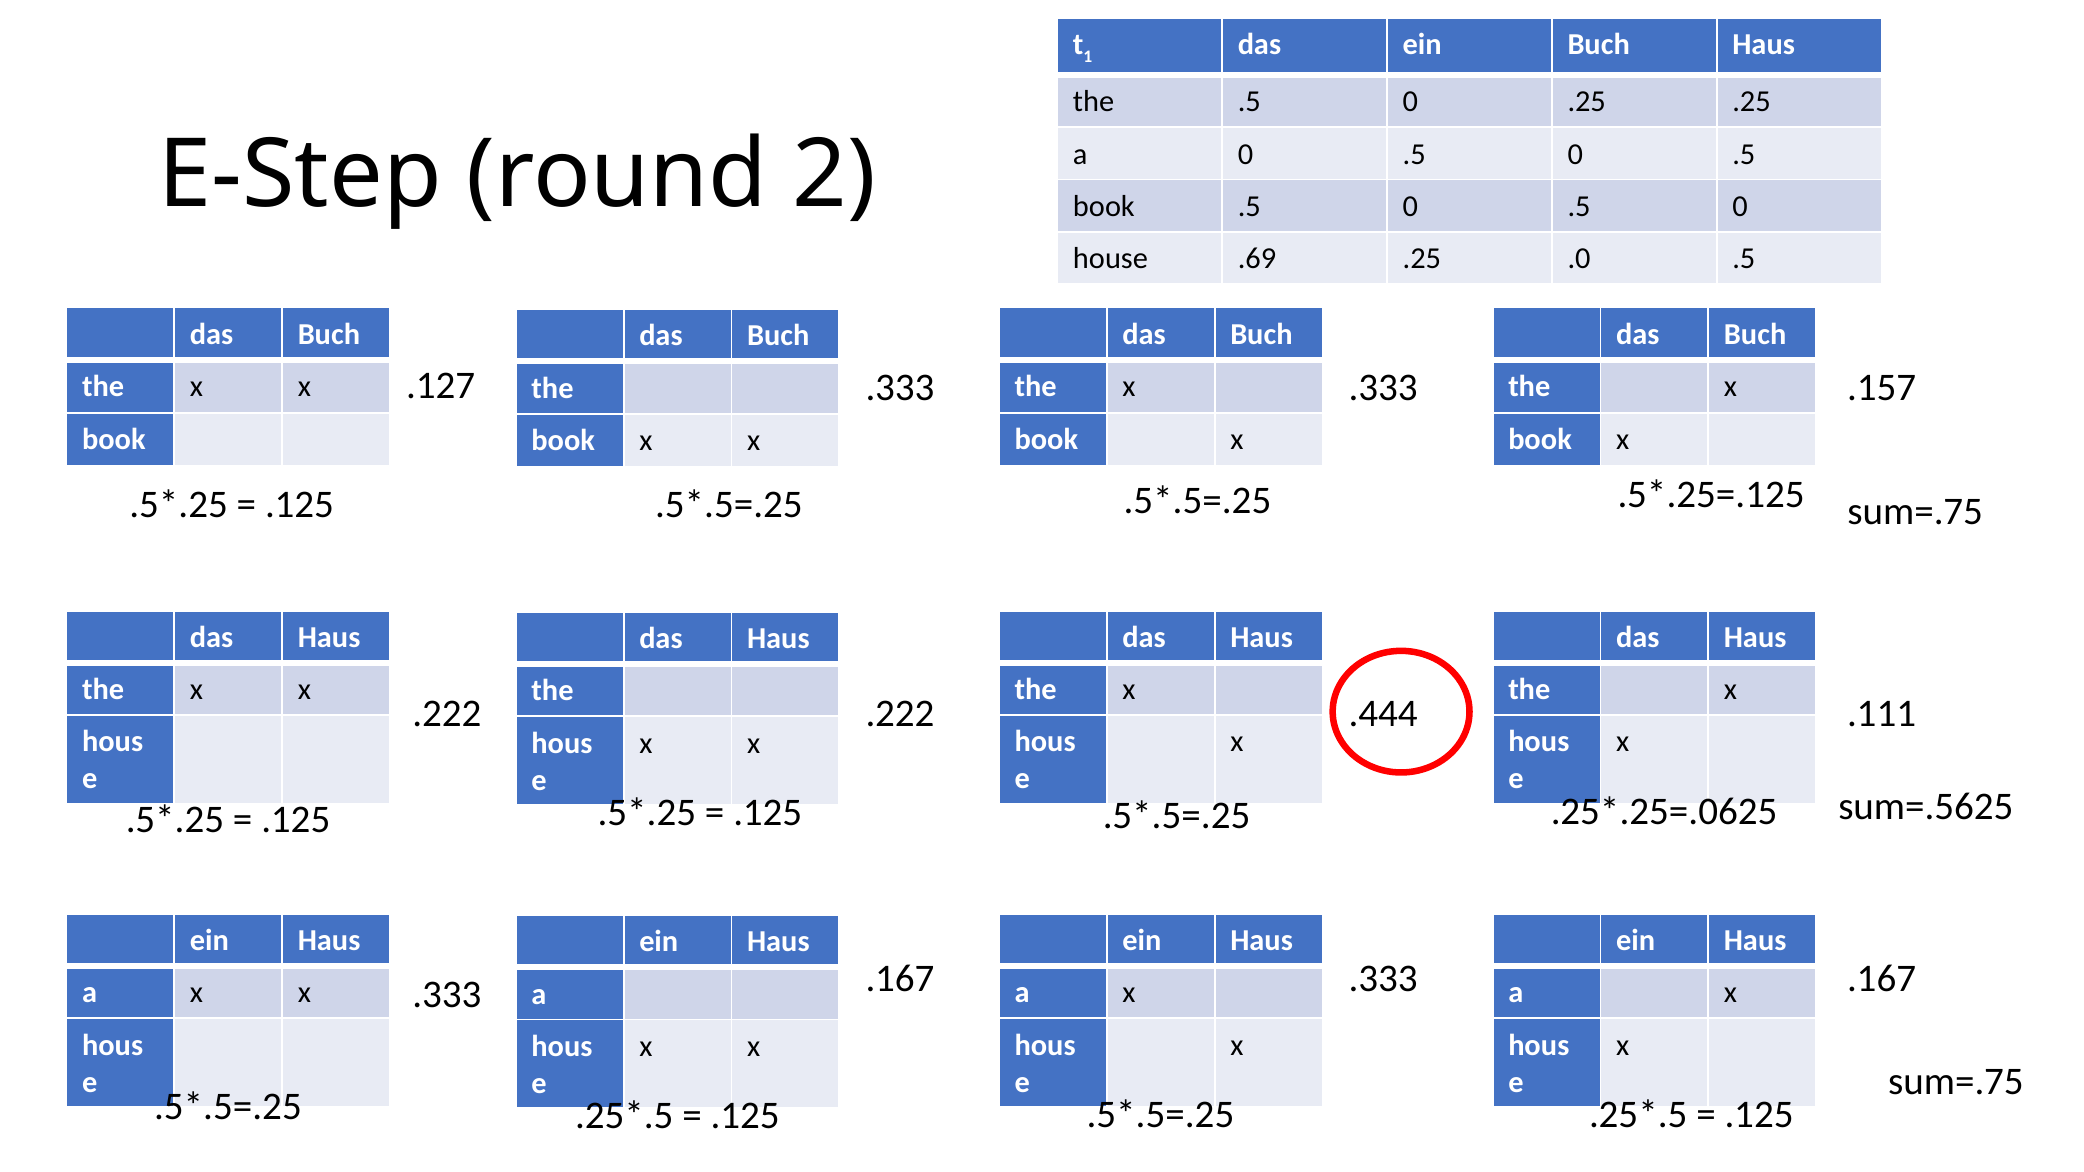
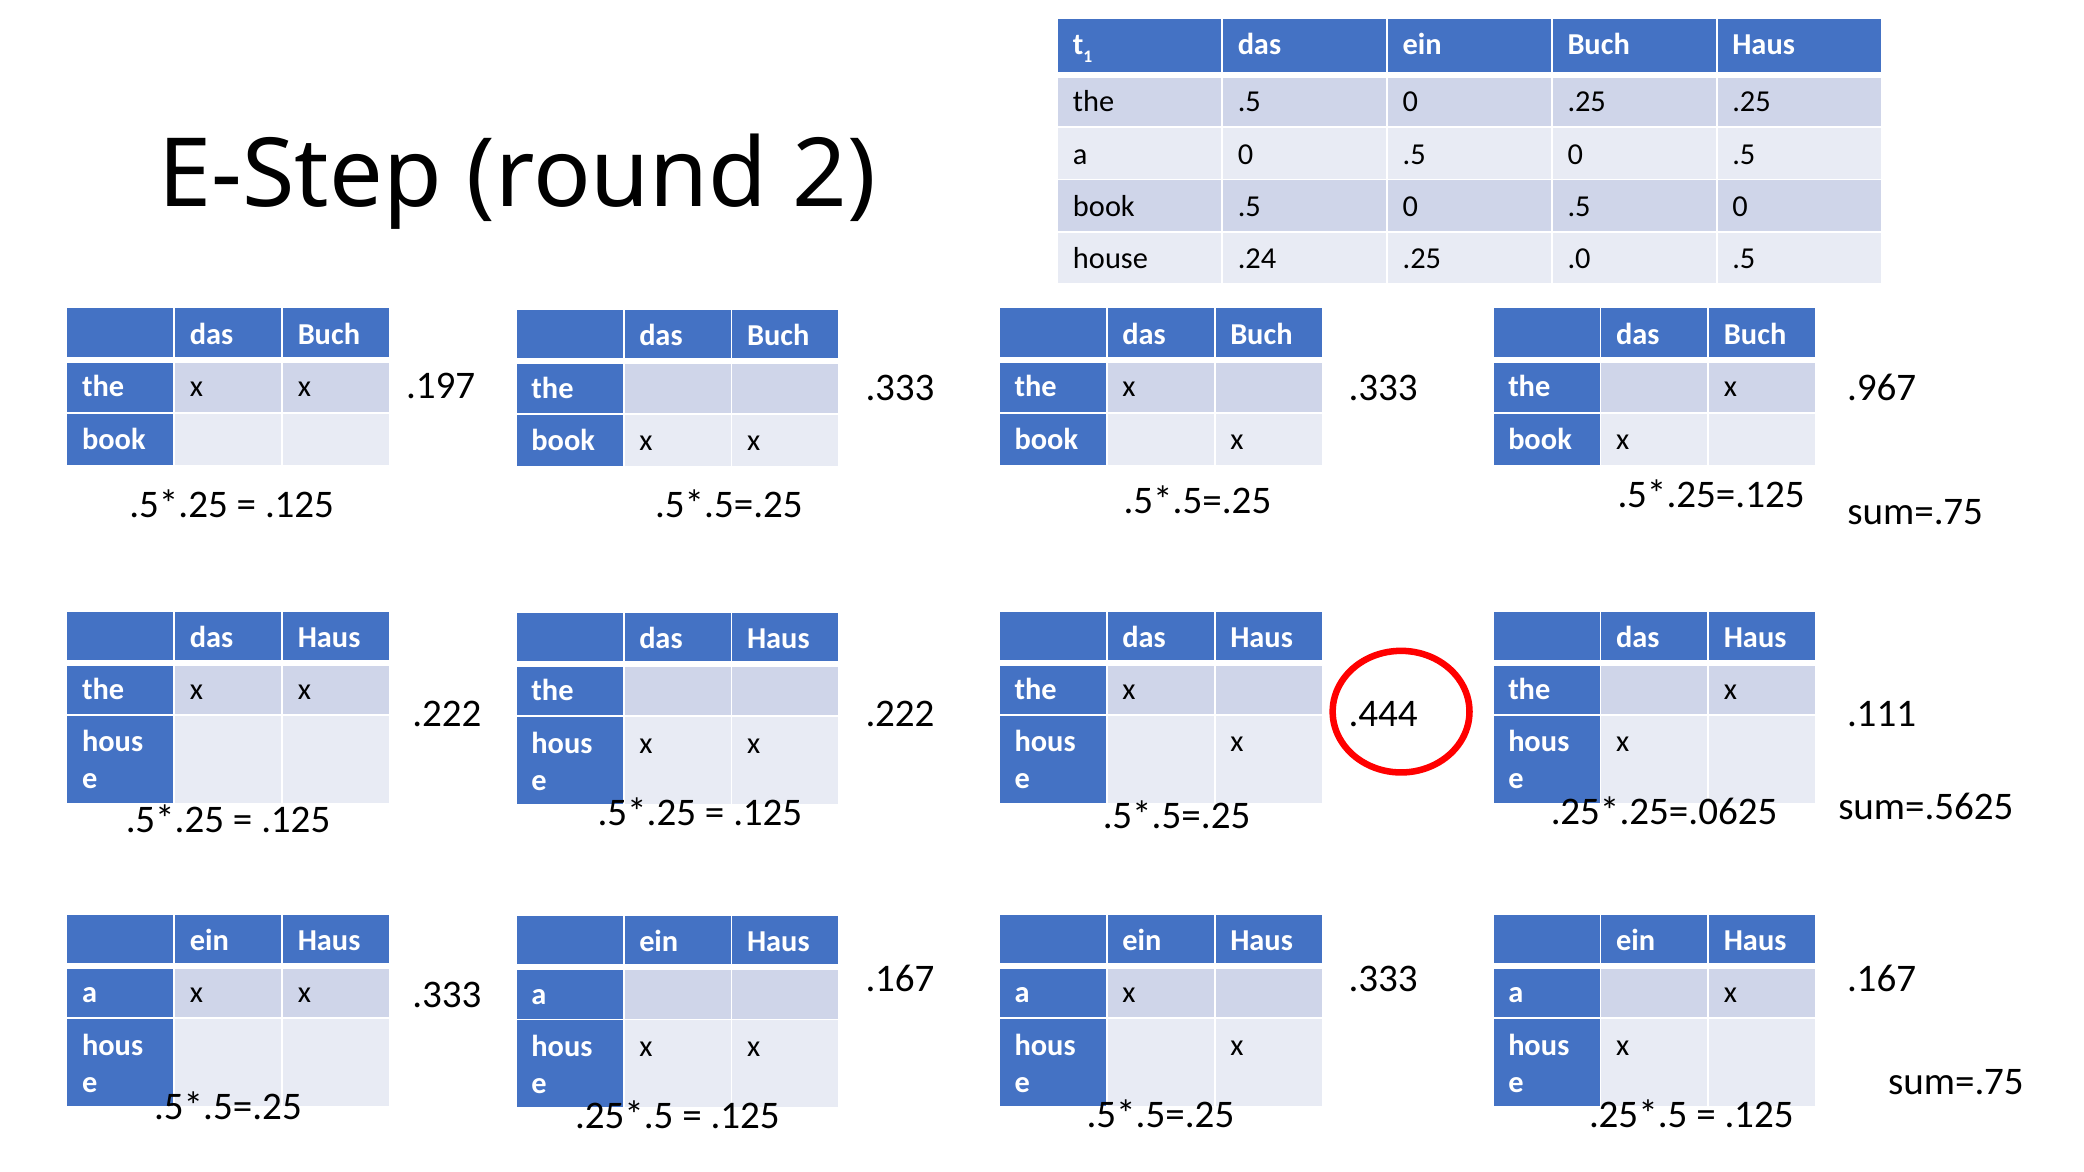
.69: .69 -> .24 (1257, 258)
.127: .127 -> .197 (441, 386)
.157: .157 -> .967 (1882, 388)
